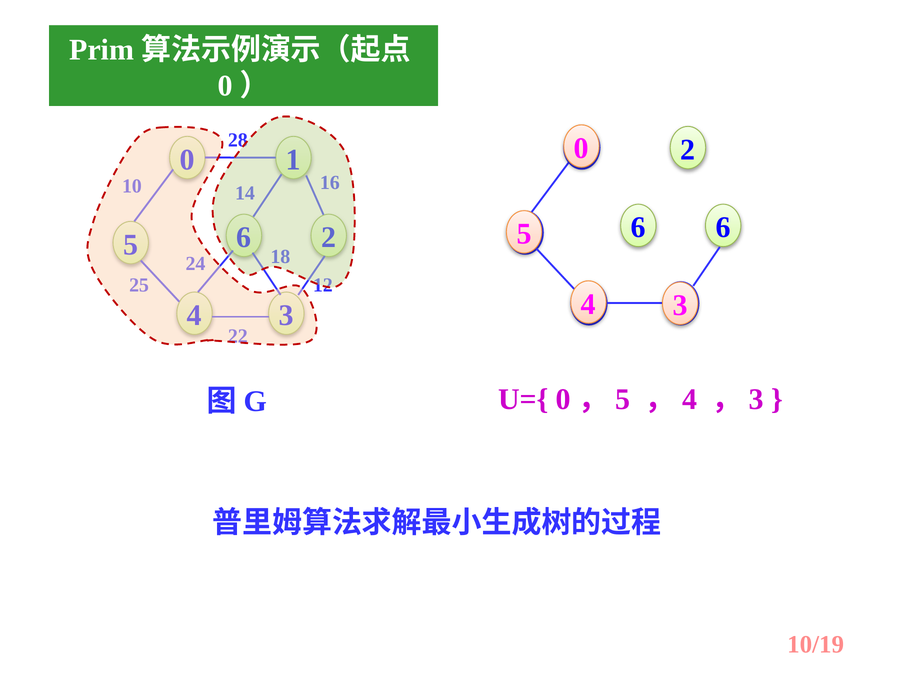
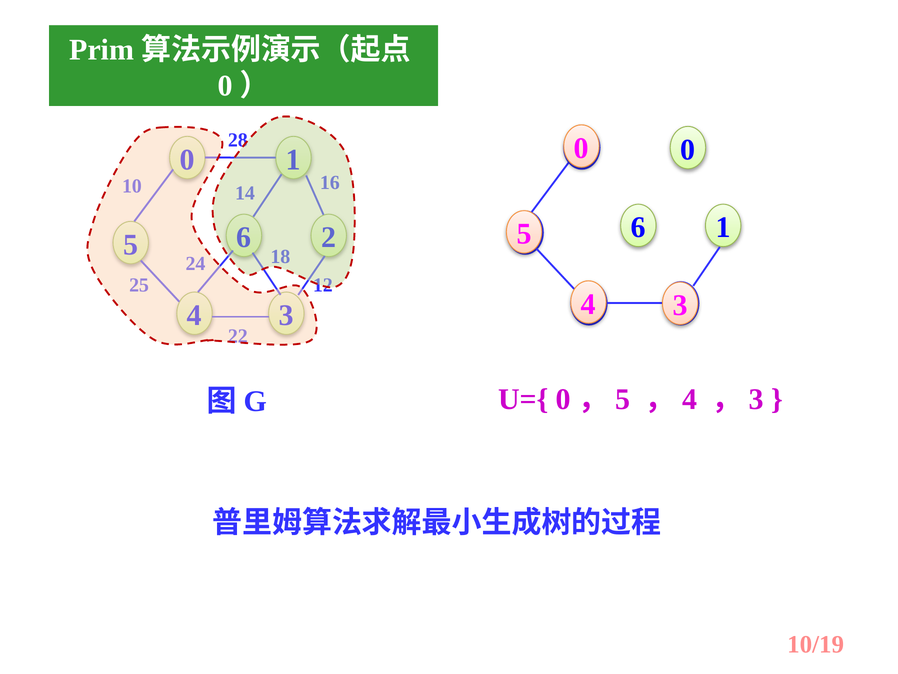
2: 2 -> 0 (688, 150)
6 6: 6 -> 1 (723, 227)
